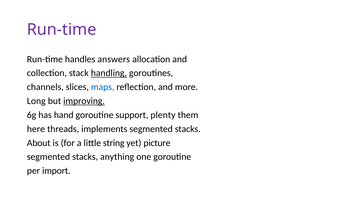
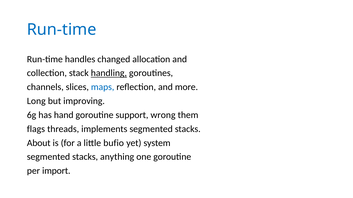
Run-time colour: purple -> blue (62, 30)
answers: answers -> changed (114, 59)
improving underline: present -> none (84, 101)
plenty: plenty -> wrong (163, 115)
here: here -> flags (36, 129)
string: string -> bufio (114, 143)
picture: picture -> system (157, 143)
